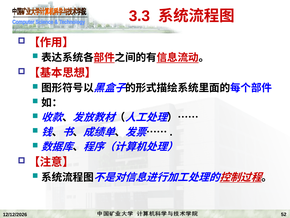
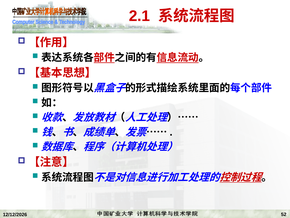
3.3: 3.3 -> 2.1 (139, 16)
